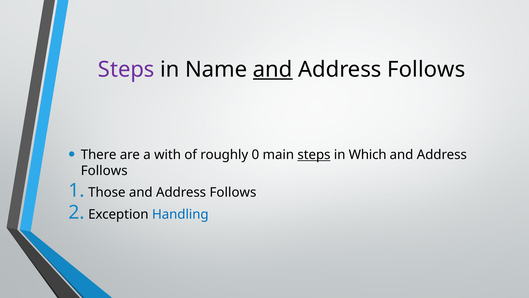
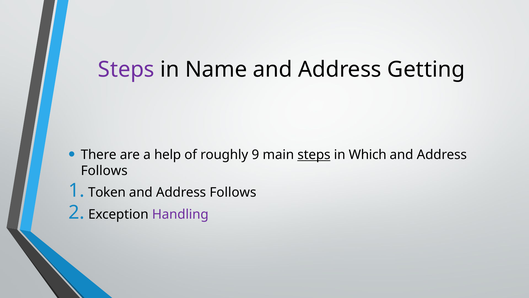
and underline: present -> none (273, 69)
Follows: Follows -> Getting (426, 69)
with: with -> help (168, 155)
0: 0 -> 9 (255, 155)
Those: Those -> Token (107, 192)
Handling colour: blue -> purple (180, 214)
